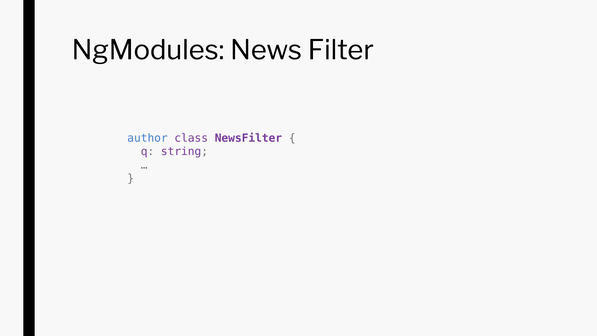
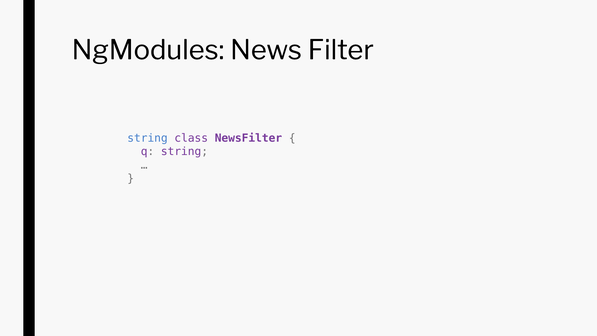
author: author -> string (148, 138)
